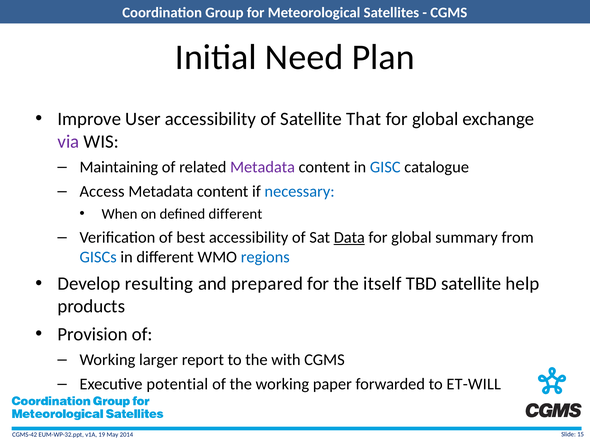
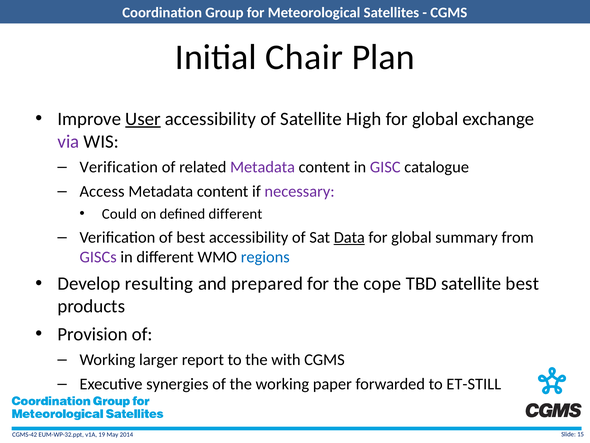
Need: Need -> Chair (304, 57)
User underline: none -> present (143, 119)
That: That -> High (364, 119)
Maintaining: Maintaining -> Verification (119, 167)
GISC colour: blue -> purple (385, 167)
necessary colour: blue -> purple (300, 191)
When: When -> Could (119, 214)
GISCs colour: blue -> purple (98, 257)
itself: itself -> cope (382, 283)
satellite help: help -> best (522, 283)
potential: potential -> synergies (177, 384)
ET-WILL: ET-WILL -> ET-STILL (474, 384)
